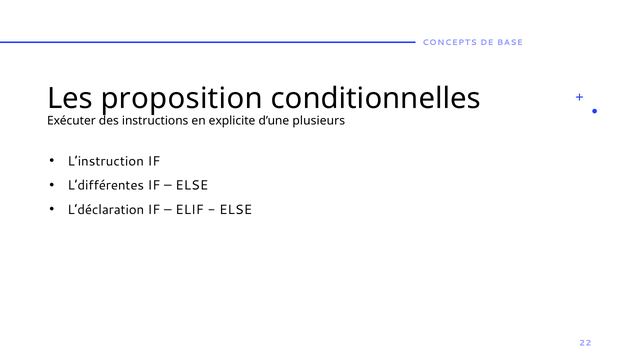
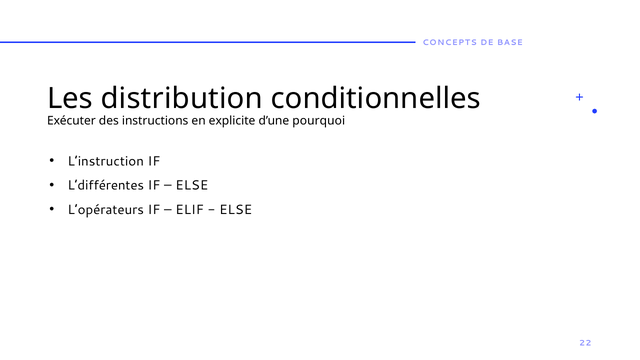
proposition: proposition -> distribution (182, 99)
plusieurs: plusieurs -> pourquoi (319, 121)
L’déclaration: L’déclaration -> L’opérateurs (106, 210)
